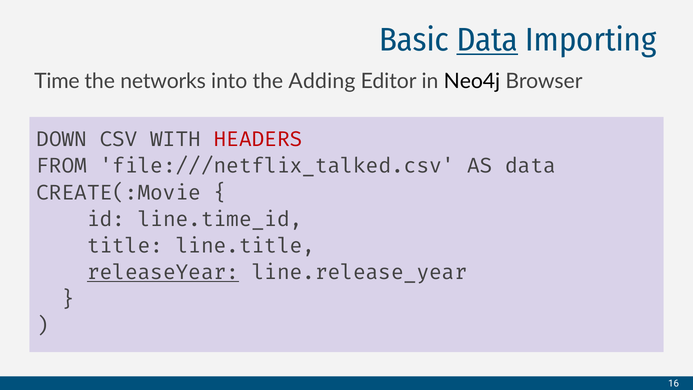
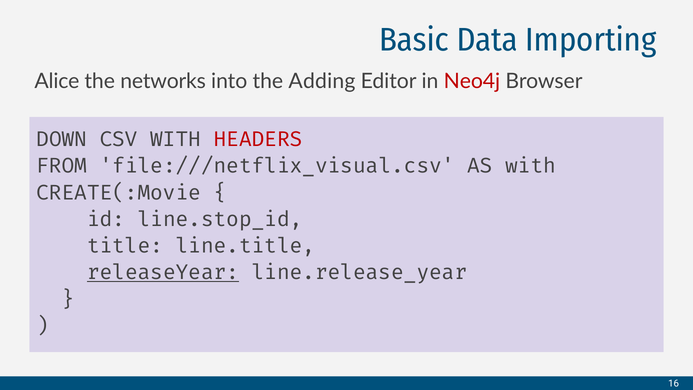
Data underline: present -> none (487, 40)
Time: Time -> Alice (57, 81)
Neo4j colour: black -> red (472, 81)
file:///netflix_talked.csv: file:///netflix_talked.csv -> file:///netflix_visual.csv (277, 166)
AS data: data -> with (531, 166)
line.time_id: line.time_id -> line.stop_id (220, 219)
